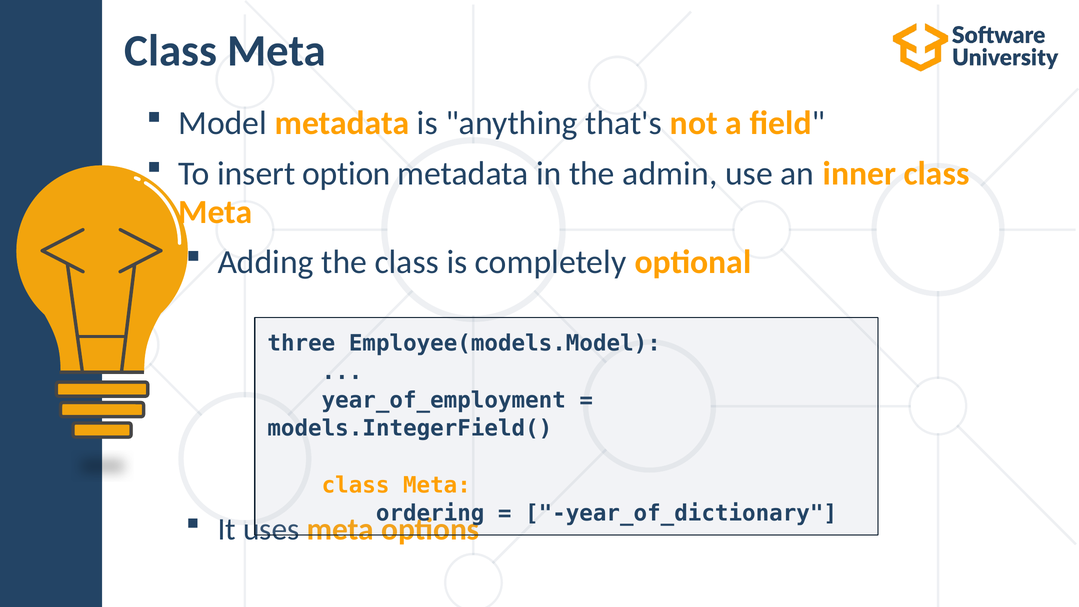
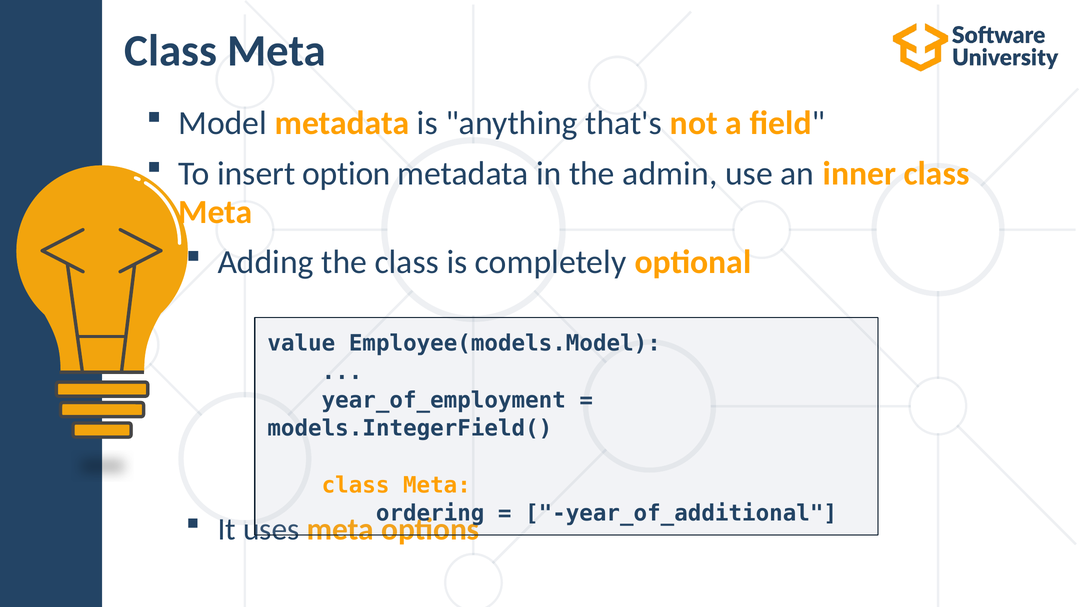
three: three -> value (301, 343)
year_of_dictionary: year_of_dictionary -> year_of_additional (681, 513)
